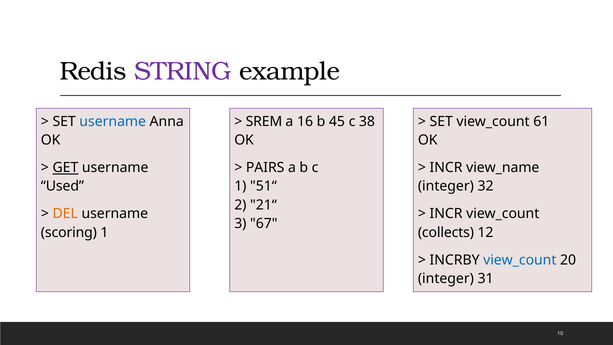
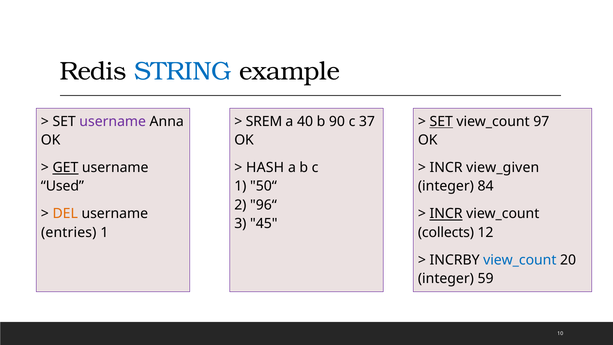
STRING colour: purple -> blue (183, 71)
username colour: blue -> purple (113, 122)
16: 16 -> 40 (305, 122)
45: 45 -> 90 (337, 122)
38: 38 -> 37 (367, 122)
SET underline: none -> present (441, 122)
61: 61 -> 97 (541, 122)
PAIRS: PAIRS -> HASH (265, 168)
view_name: view_name -> view_given (503, 168)
51“: 51“ -> 50“ (264, 186)
32: 32 -> 84 (486, 186)
21“: 21“ -> 96“ (264, 205)
INCR underline: none -> present (446, 214)
67: 67 -> 45 (264, 223)
scoring: scoring -> entries (69, 232)
31: 31 -> 59 (486, 278)
